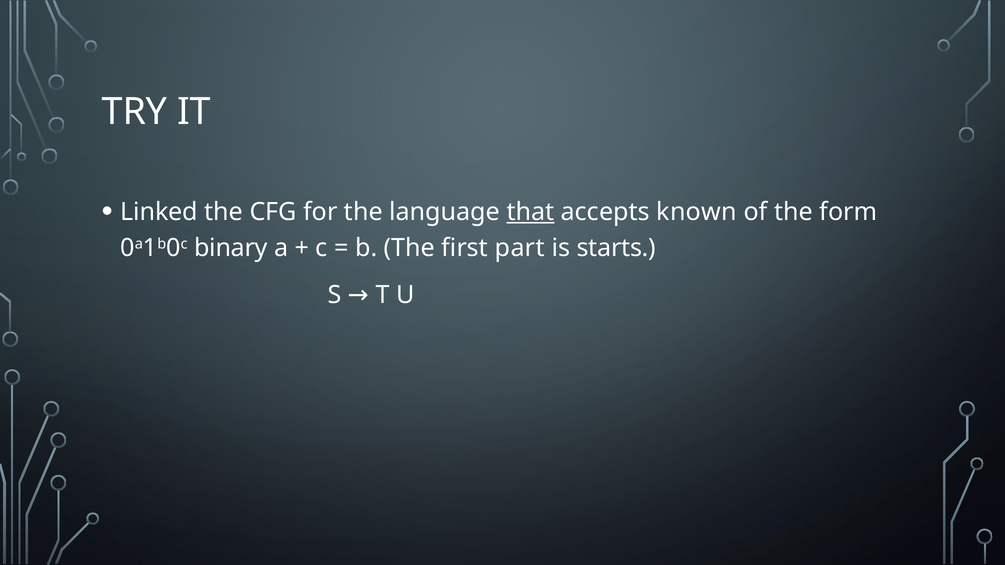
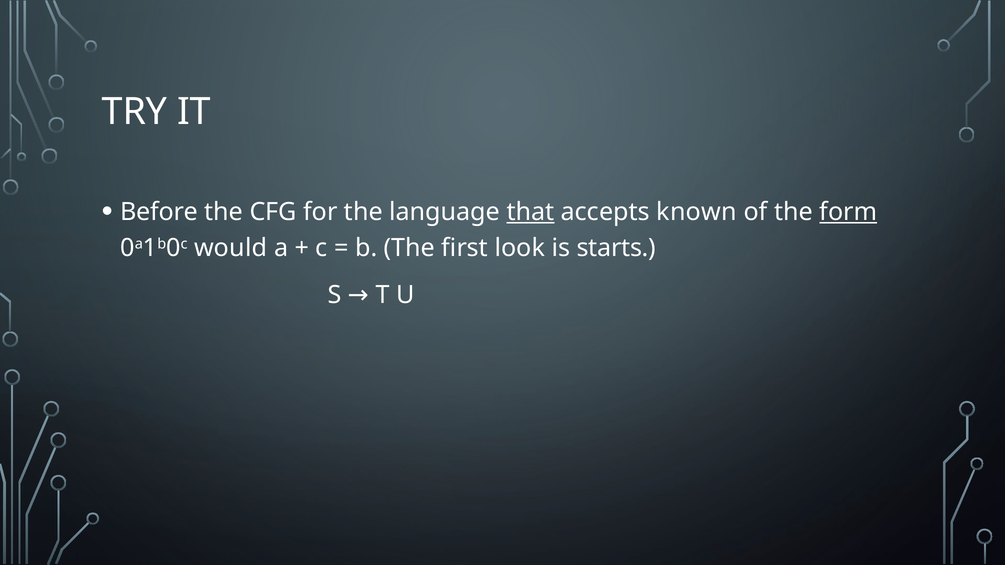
Linked: Linked -> Before (159, 212)
form underline: none -> present (848, 212)
binary: binary -> would (231, 248)
part: part -> look (520, 248)
